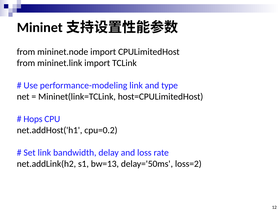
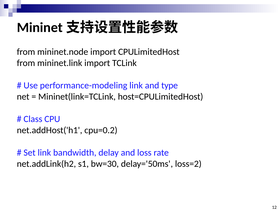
Hops: Hops -> Class (33, 119)
bw=13: bw=13 -> bw=30 (105, 164)
